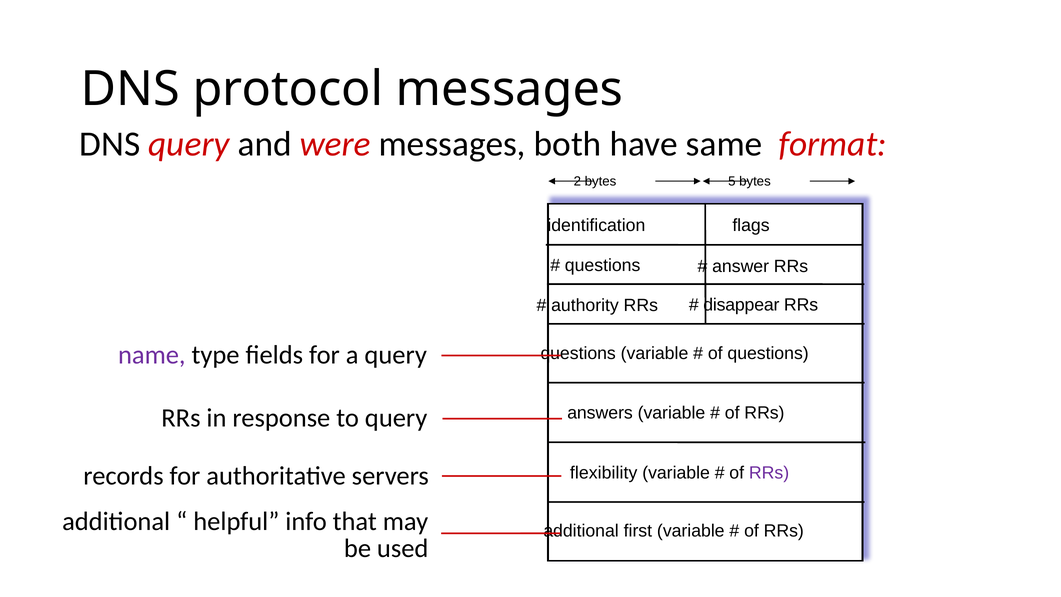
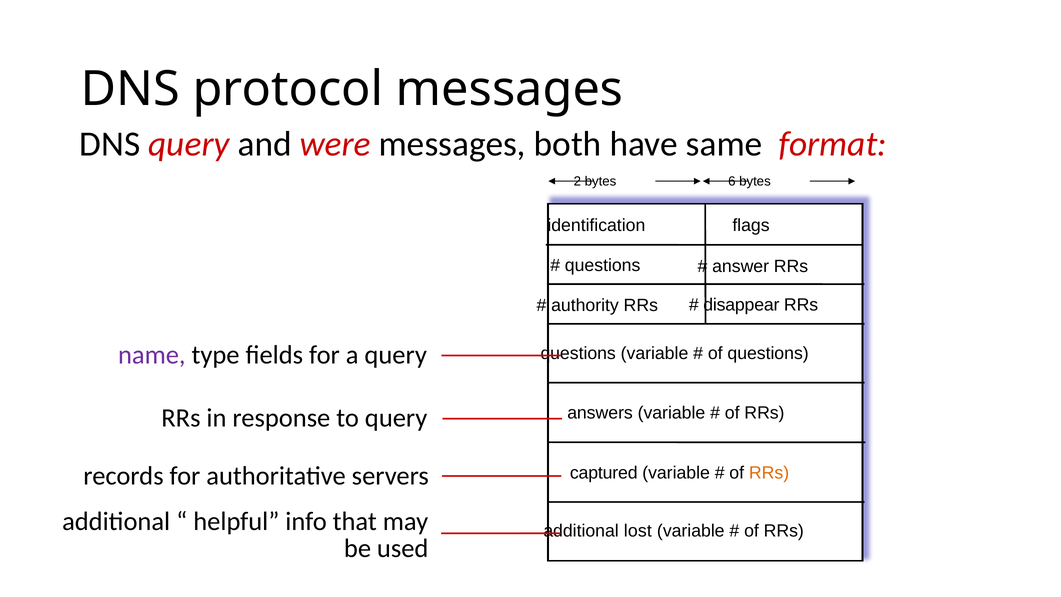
5: 5 -> 6 (732, 181)
flexibility: flexibility -> captured (604, 473)
RRs colour: purple -> orange (769, 473)
first: first -> lost (638, 531)
